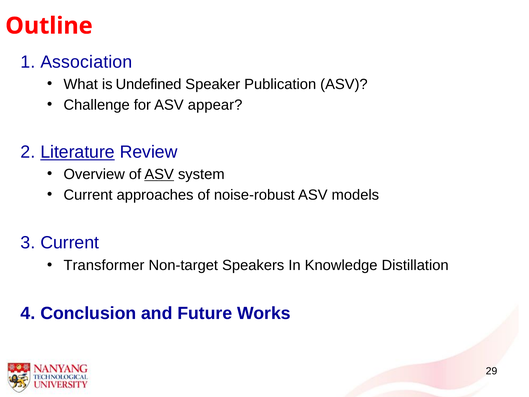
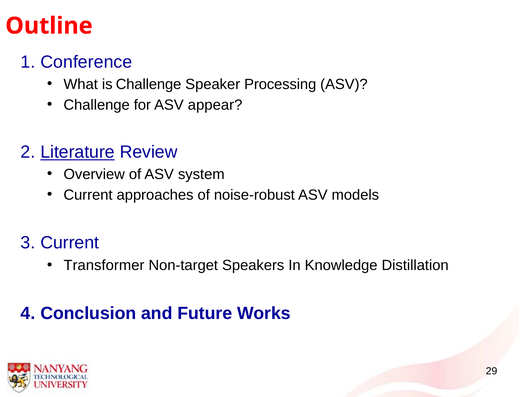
Association: Association -> Conference (86, 62)
is Undefined: Undefined -> Challenge (149, 84)
Publication: Publication -> Processing (280, 84)
ASV underline: present -> none (159, 174)
